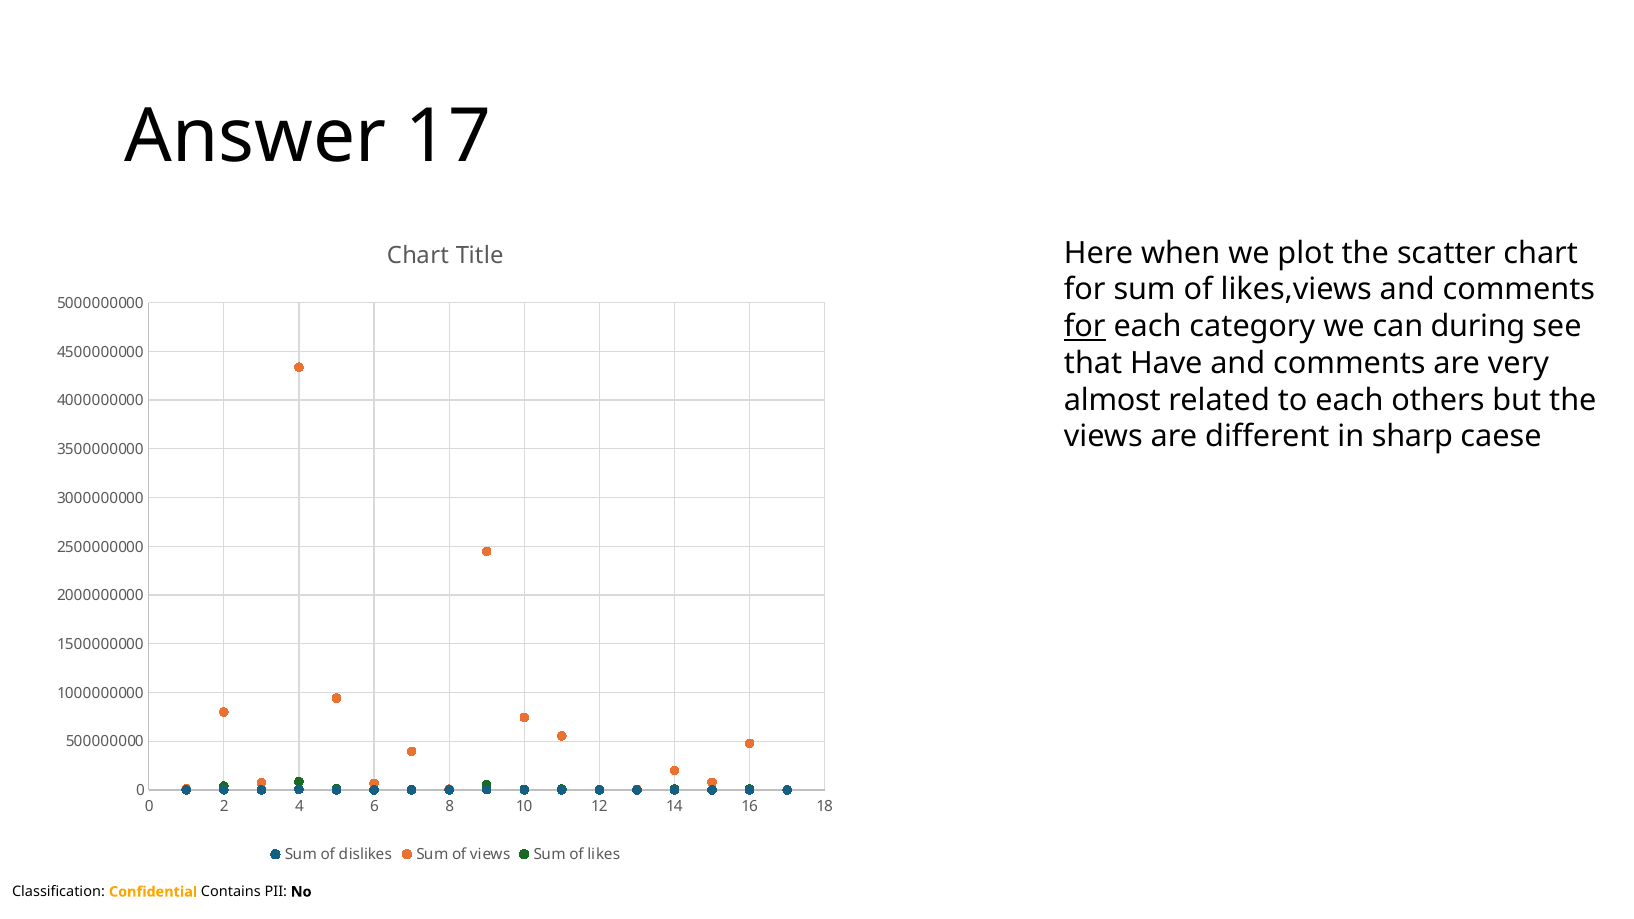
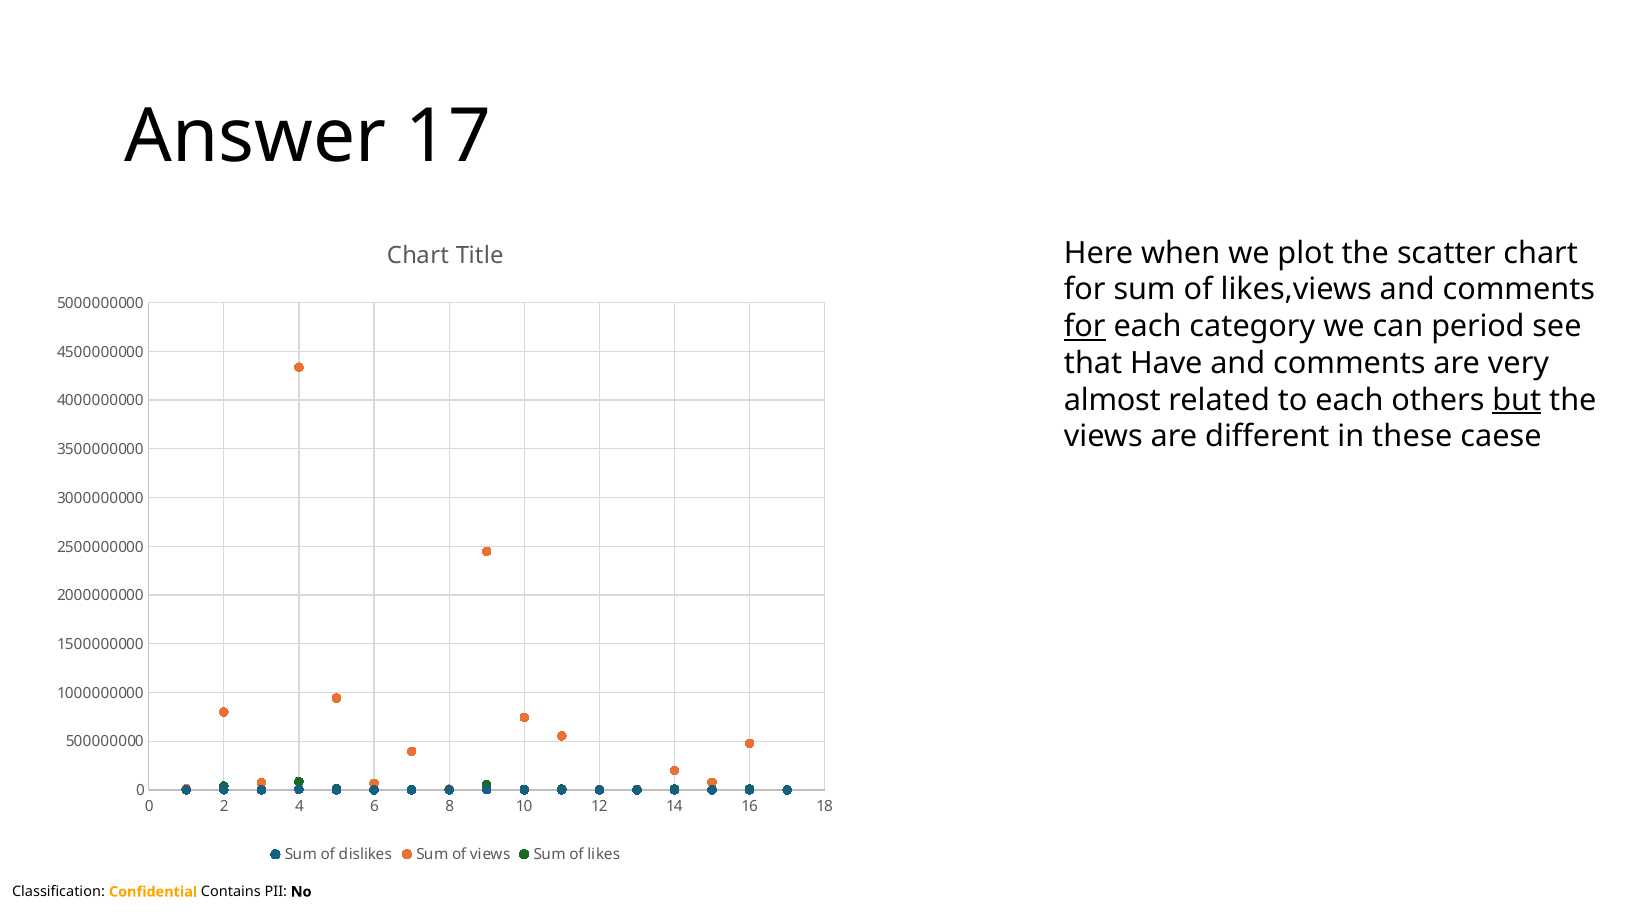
during: during -> period (1478, 327)
but underline: none -> present (1517, 400)
sharp: sharp -> these (1412, 437)
